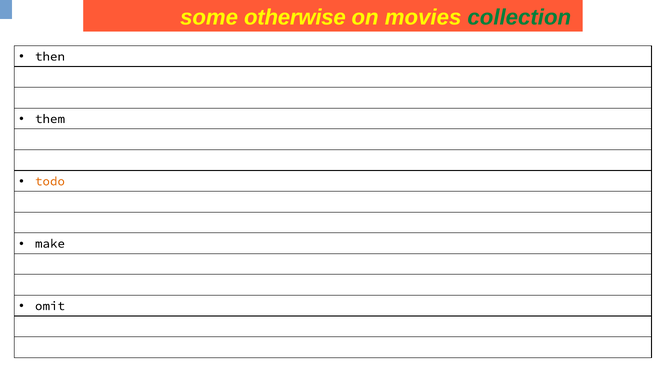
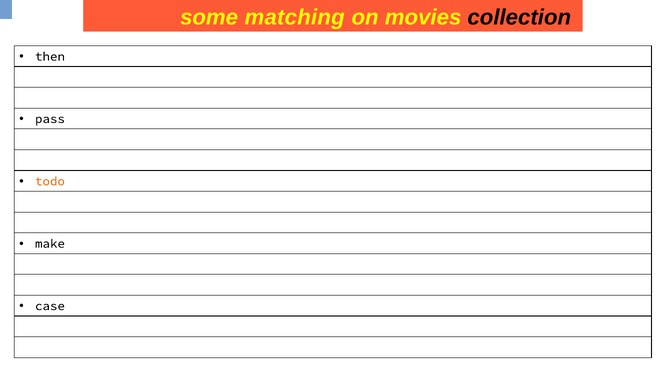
otherwise: otherwise -> matching (295, 17)
collection colour: green -> black (519, 17)
them: them -> pass (50, 119)
omit: omit -> case (50, 306)
